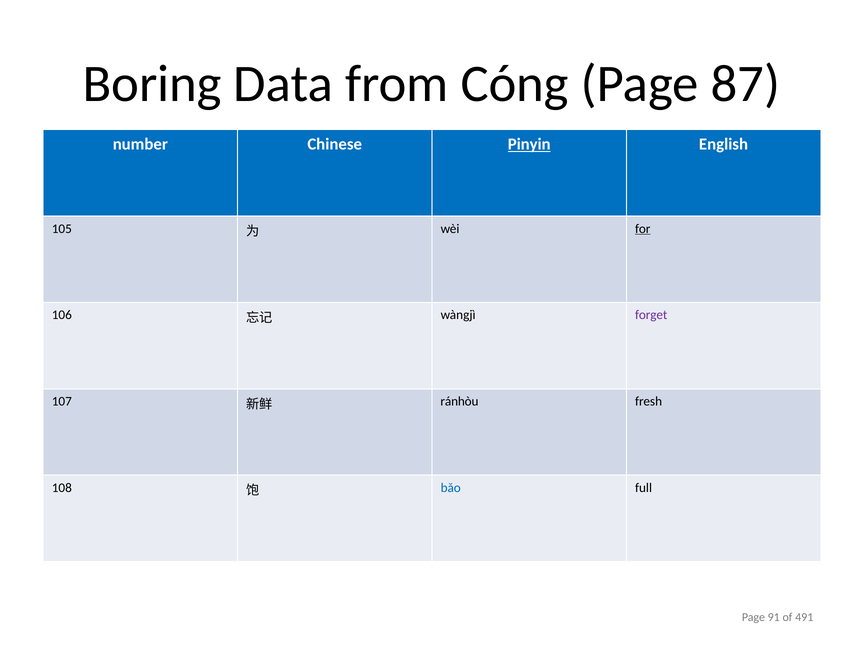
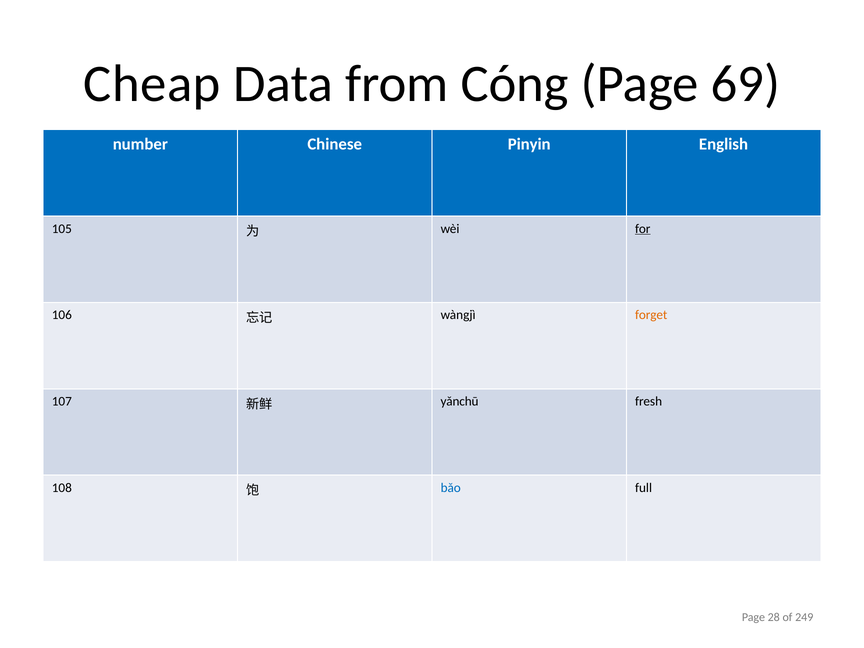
Boring: Boring -> Cheap (152, 84)
87: 87 -> 69 (745, 84)
Pinyin underline: present -> none (529, 144)
forget colour: purple -> orange (651, 315)
ránhòu: ránhòu -> yǎnchū (459, 401)
91: 91 -> 28 (774, 617)
491: 491 -> 249 (804, 617)
